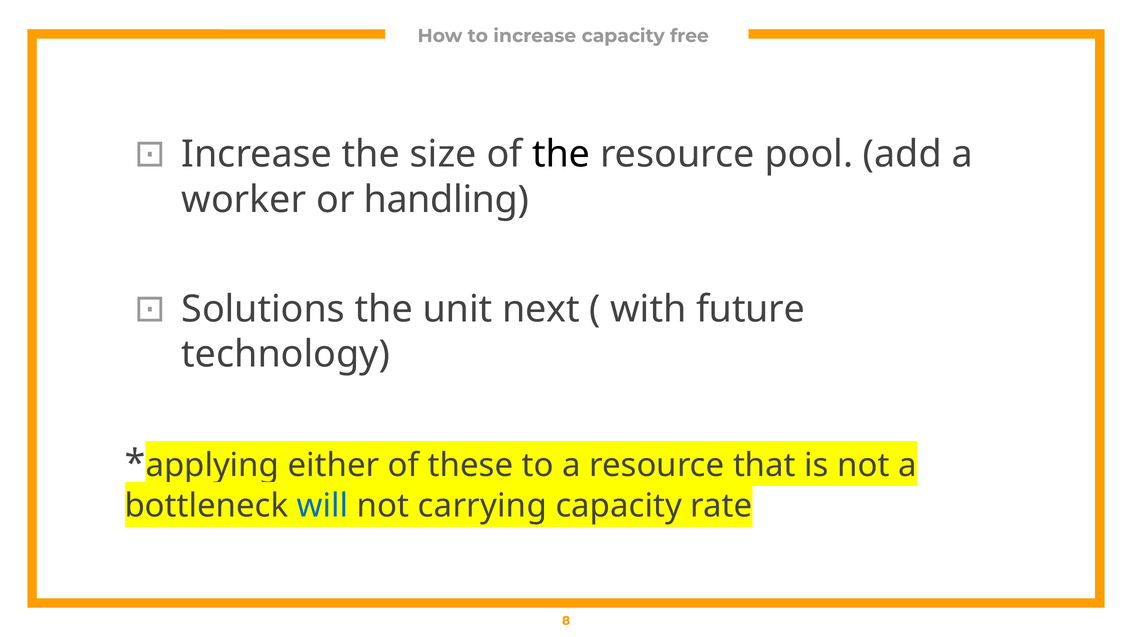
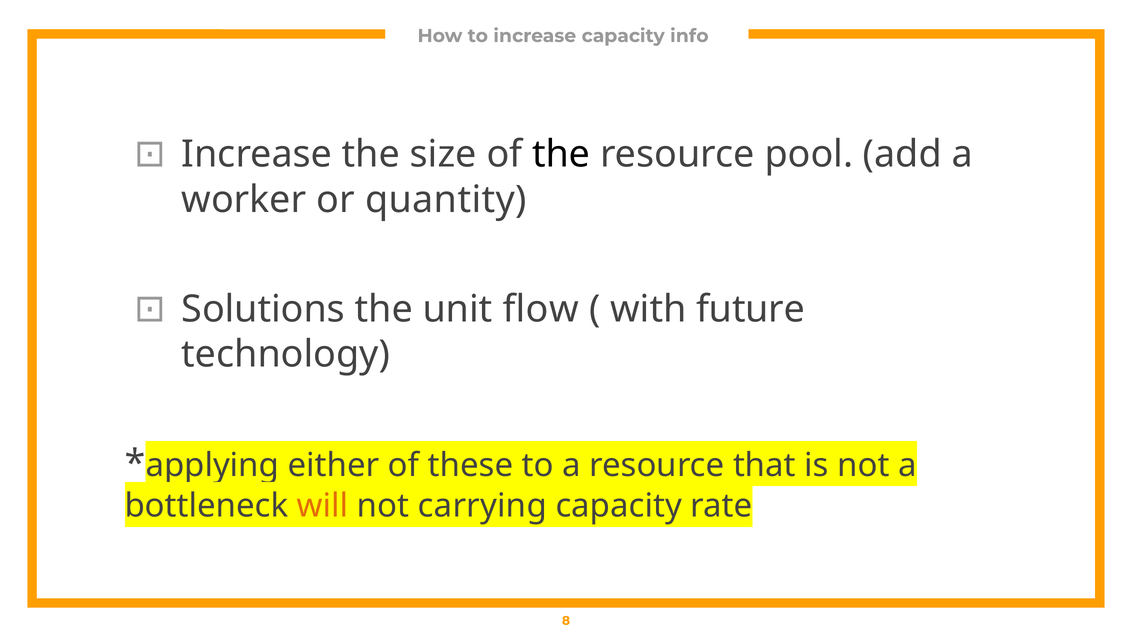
free: free -> info (689, 36)
handling: handling -> quantity (446, 200)
next: next -> flow (541, 309)
will colour: blue -> orange (323, 506)
